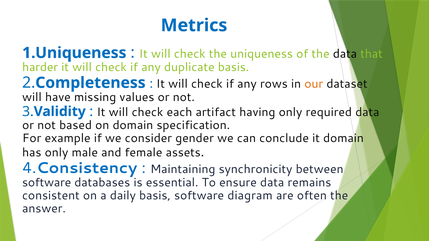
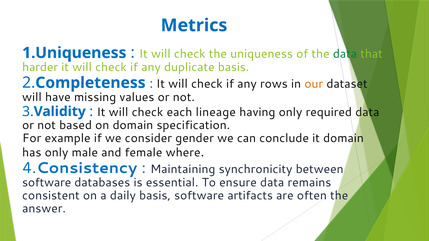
data colour: black -> green (345, 54)
artifact: artifact -> lineage (216, 112)
assets: assets -> where (183, 153)
diagram: diagram -> artifacts (250, 196)
